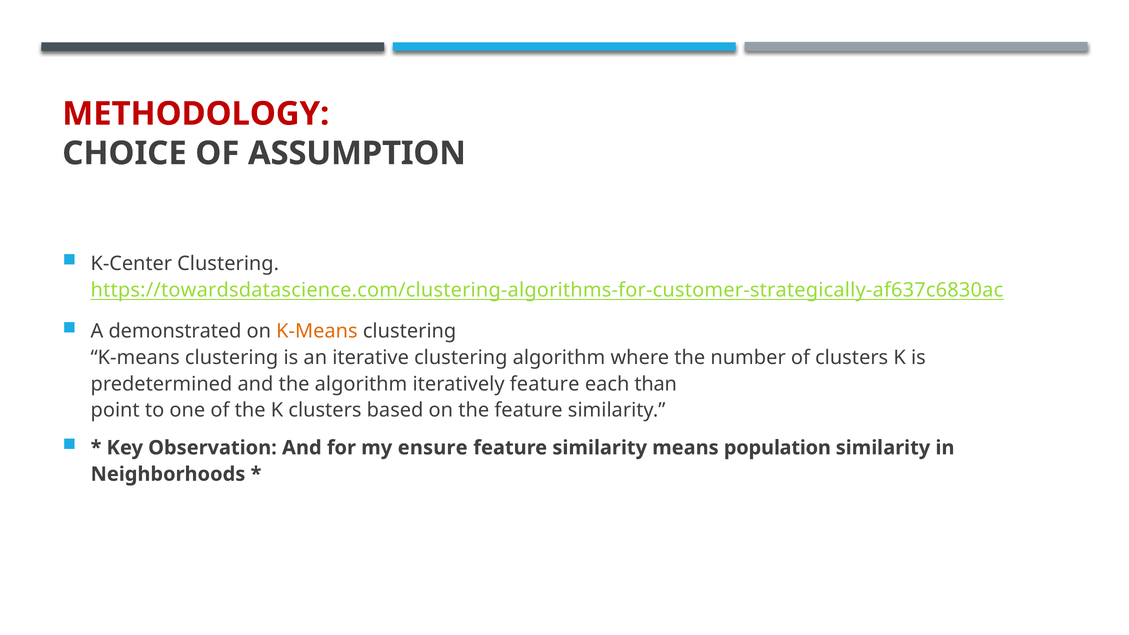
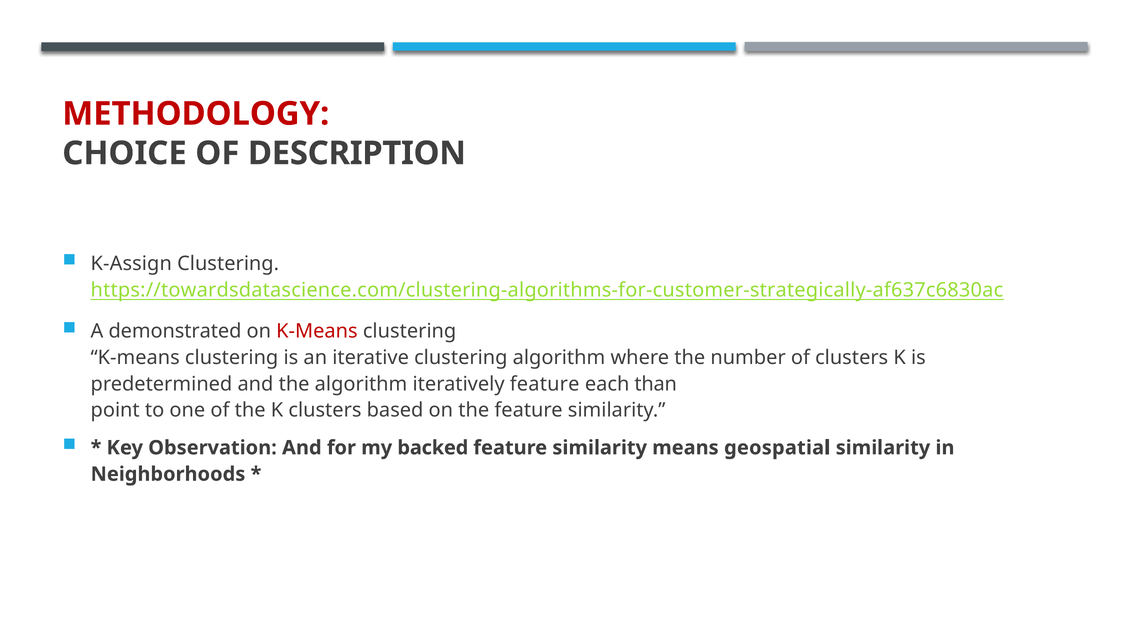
ASSUMPTION: ASSUMPTION -> DESCRIPTION (357, 153)
K-Center: K-Center -> K-Assign (131, 264)
K-Means colour: orange -> red (317, 331)
ensure: ensure -> backed (433, 448)
population: population -> geospatial (777, 448)
